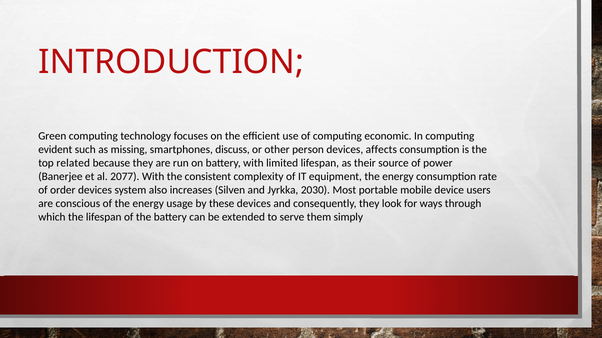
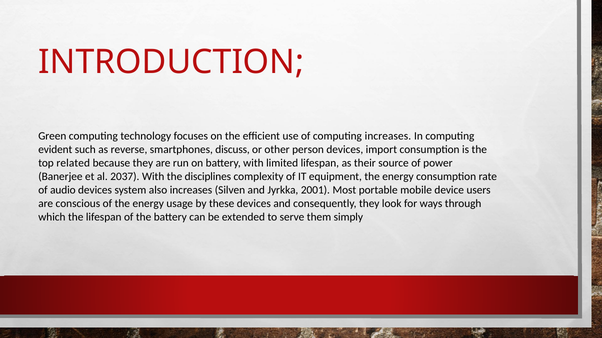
computing economic: economic -> increases (388, 136)
missing: missing -> reverse (129, 150)
affects: affects -> import (381, 150)
2077: 2077 -> 2037 (125, 177)
consistent: consistent -> disciplines (208, 177)
order: order -> audio (63, 191)
2030: 2030 -> 2001 (315, 191)
